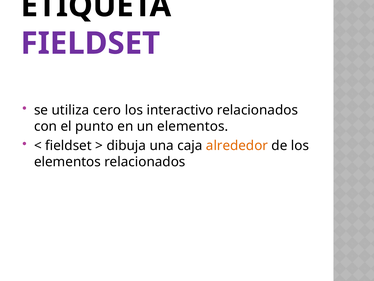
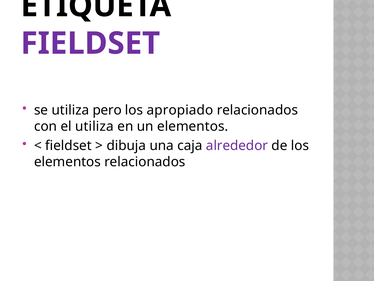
cero: cero -> pero (107, 110)
interactivo: interactivo -> apropiado (180, 110)
el punto: punto -> utiliza (94, 126)
alrededor colour: orange -> purple (237, 145)
